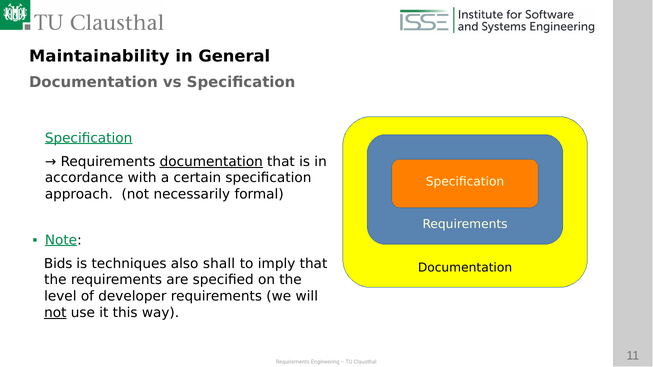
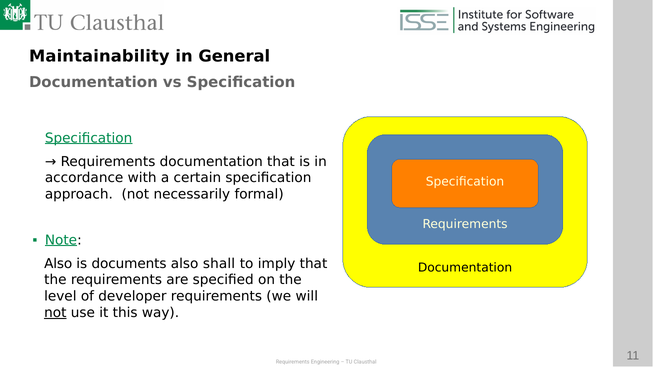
documentation underline: present -> none (211, 162)
Bids: Bids -> Also (58, 264)
techniques: techniques -> documents (129, 264)
